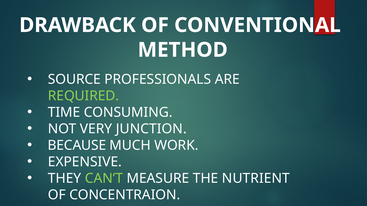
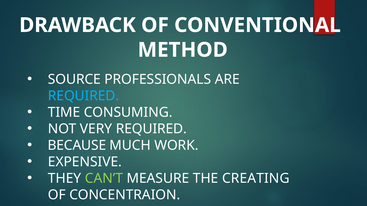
REQUIRED colour: light green -> light blue (84, 96)
VERY JUNCTION: JUNCTION -> REQUIRED (151, 129)
NUTRIENT: NUTRIENT -> CREATING (256, 179)
